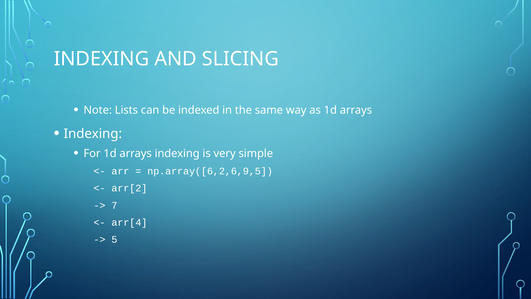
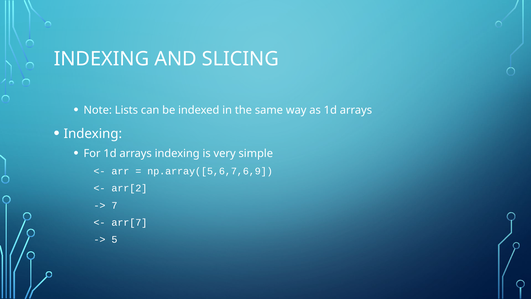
np.array([6,2,6,9,5: np.array([6,2,6,9,5 -> np.array([5,6,7,6,9 (210, 171)
arr[4: arr[4 -> arr[7 (129, 222)
